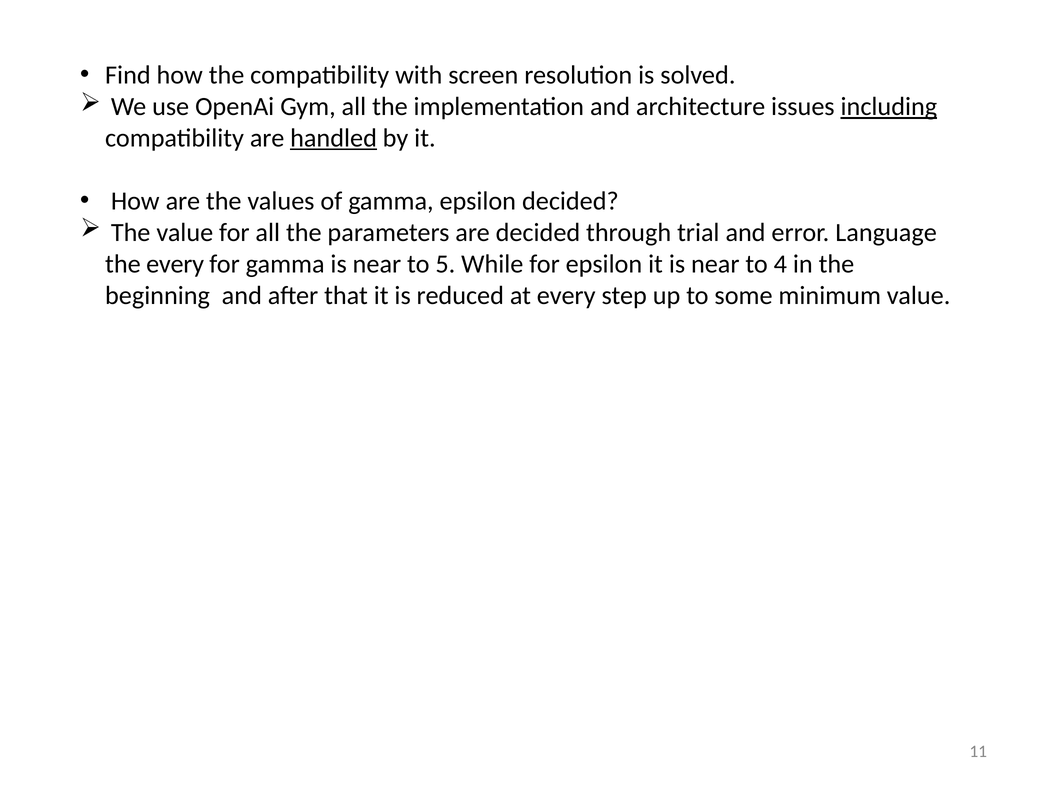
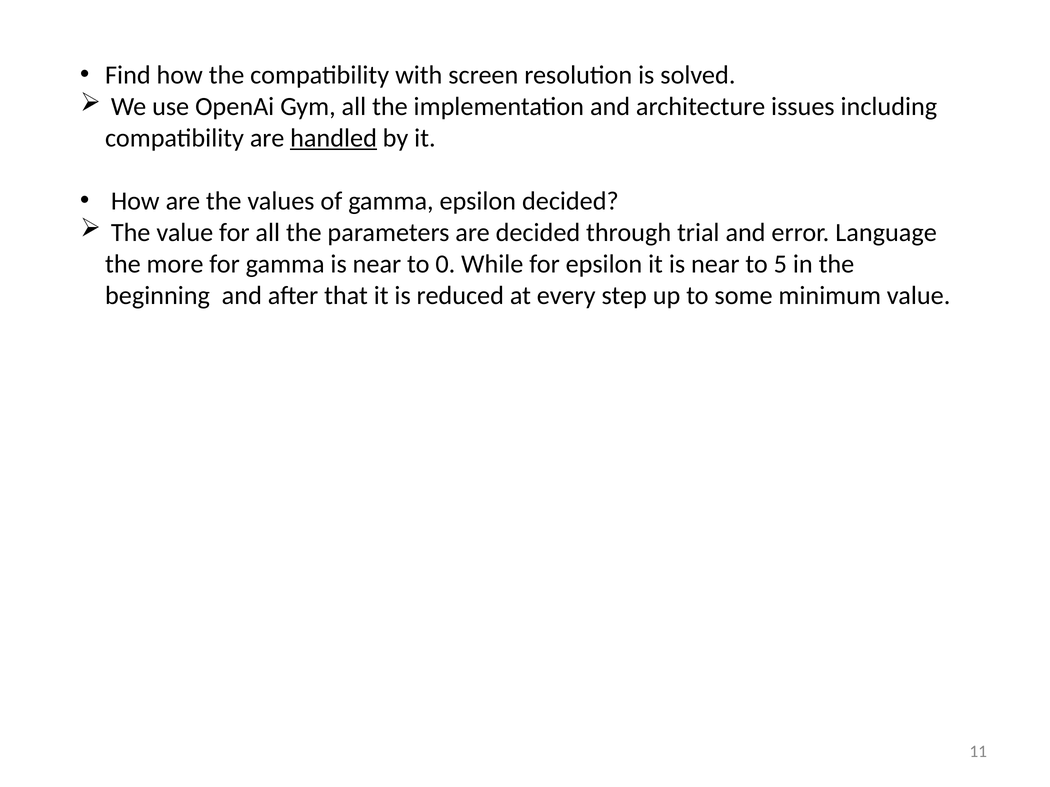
including underline: present -> none (889, 107)
the every: every -> more (175, 264)
5: 5 -> 0 (445, 264)
4: 4 -> 5 (780, 264)
